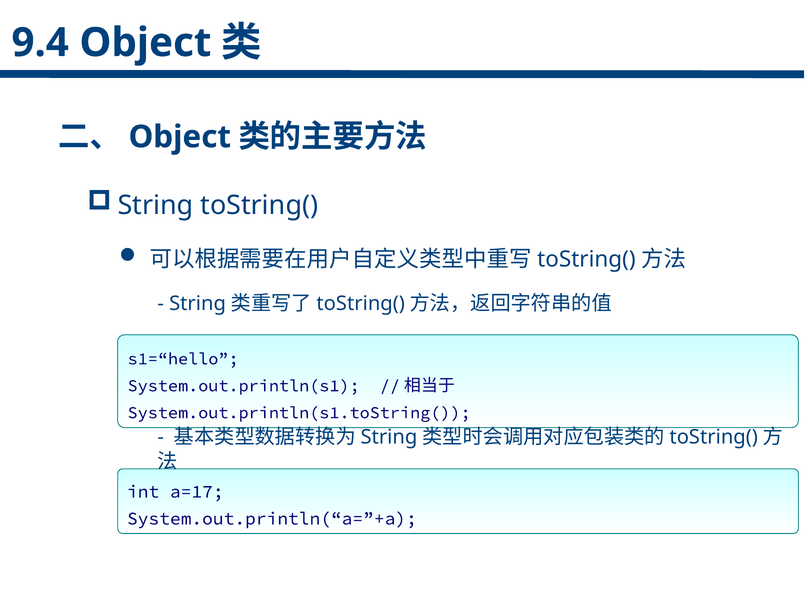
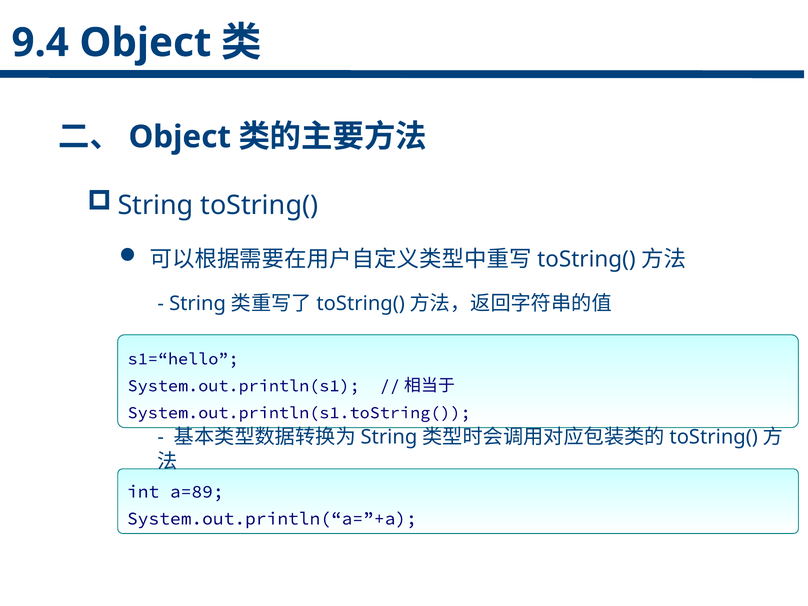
a=17: a=17 -> a=89 (197, 492)
